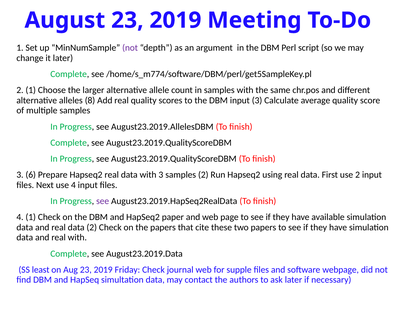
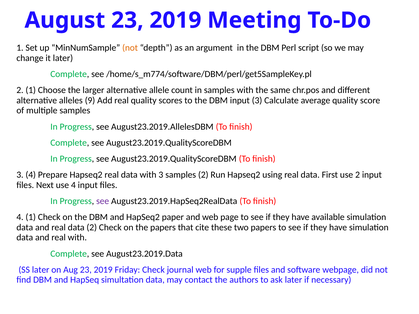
not colour: purple -> orange (130, 48)
8: 8 -> 9 (90, 100)
3 6: 6 -> 4 (31, 175)
SS least: least -> later (41, 270)
